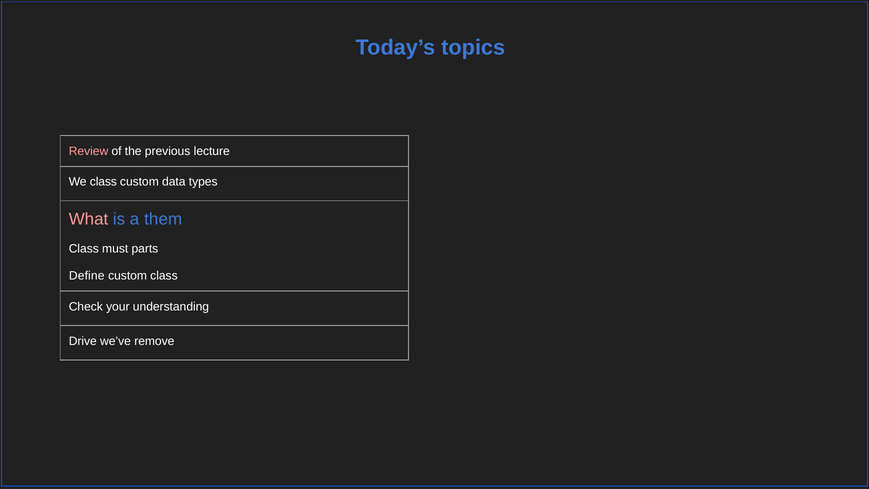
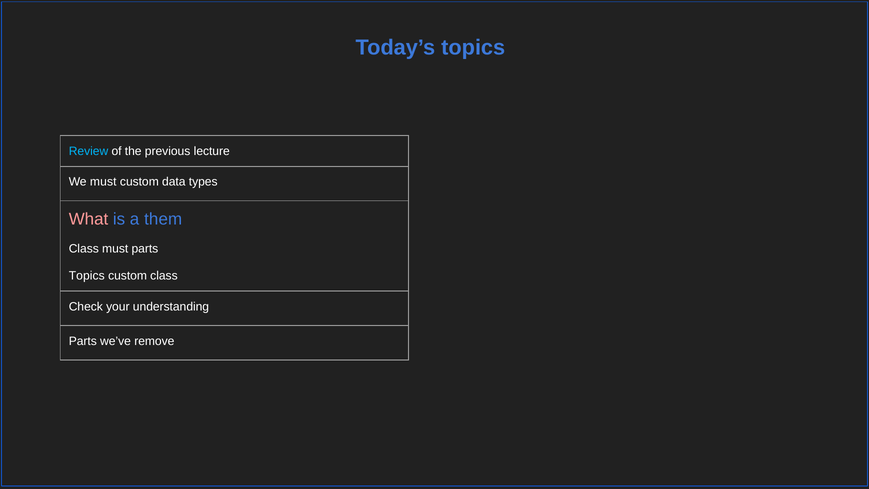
Review colour: pink -> light blue (89, 151)
We class: class -> must (103, 182)
Define: Define -> Topics (87, 276)
Drive: Drive -> Parts (83, 341)
